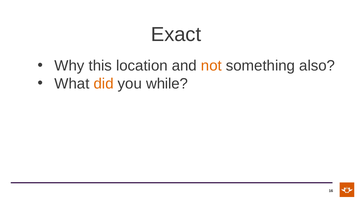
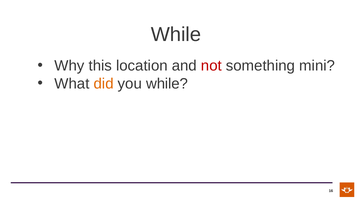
Exact: Exact -> While (176, 35)
not colour: orange -> red (211, 66)
also: also -> mini (317, 66)
